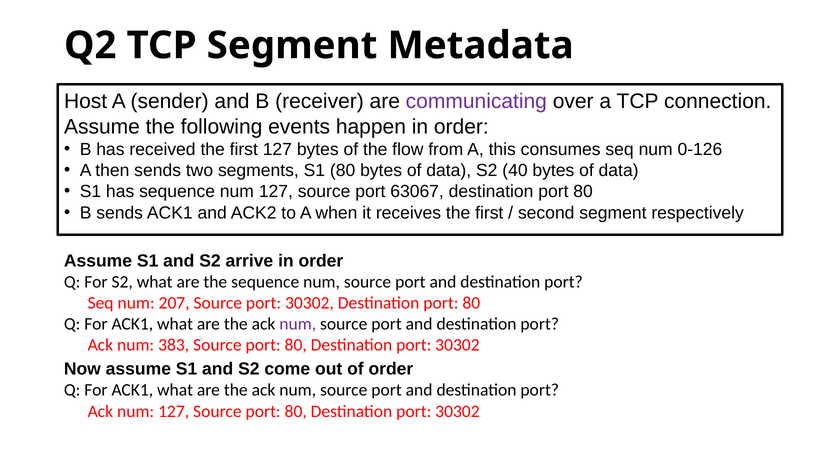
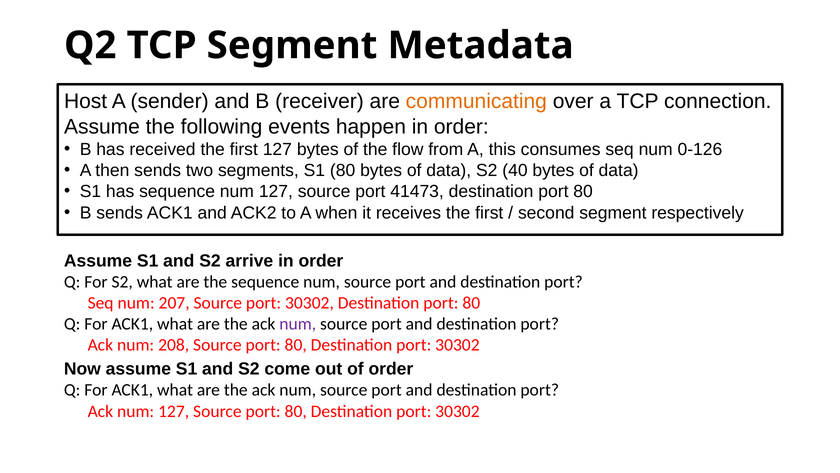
communicating colour: purple -> orange (476, 101)
63067: 63067 -> 41473 (417, 192)
383: 383 -> 208 (174, 345)
